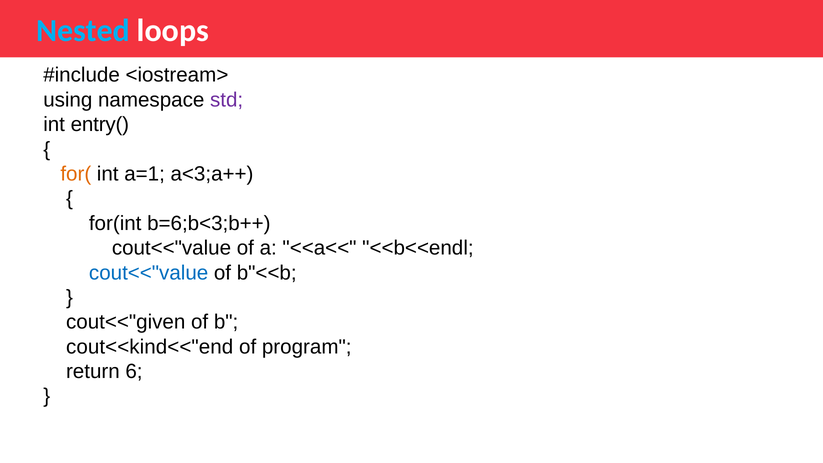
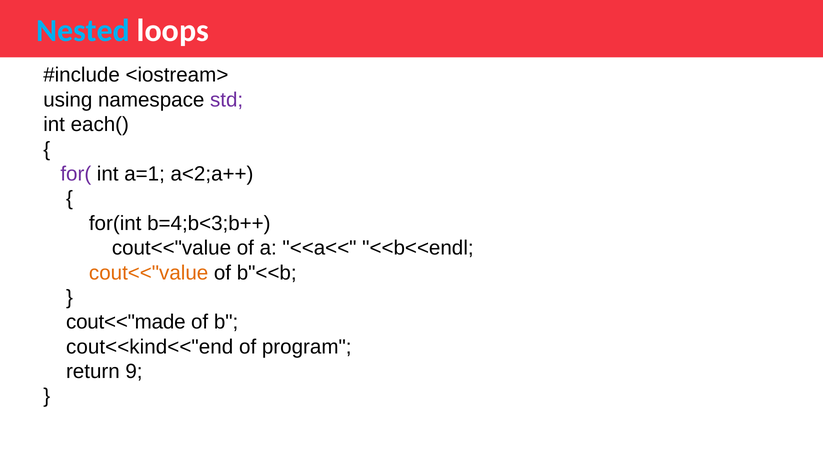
entry(: entry( -> each( (100, 125)
for( colour: orange -> purple (76, 174)
a<3;a++: a<3;a++ -> a<2;a++ (212, 174)
b=6;b<3;b++: b=6;b<3;b++ -> b=4;b<3;b++ (209, 223)
cout<<"value colour: blue -> orange (149, 273)
cout<<"given: cout<<"given -> cout<<"made (126, 322)
6: 6 -> 9 (134, 371)
